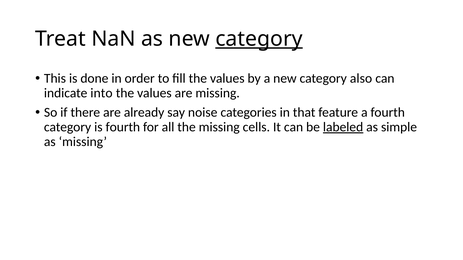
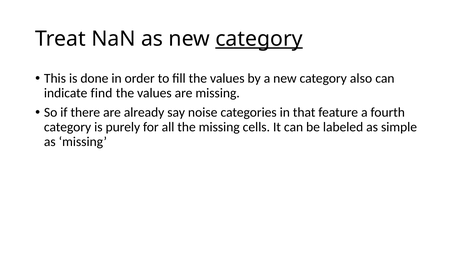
into: into -> find (101, 93)
is fourth: fourth -> purely (123, 127)
labeled underline: present -> none (343, 127)
